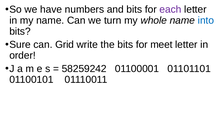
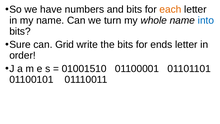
each colour: purple -> orange (170, 9)
meet: meet -> ends (161, 44)
58259242: 58259242 -> 01001510 (84, 69)
